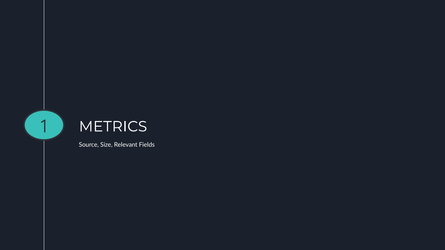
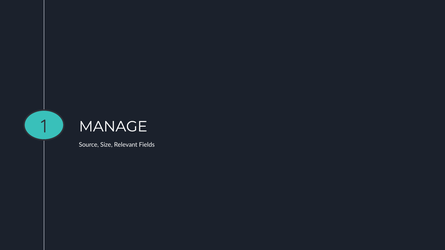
METRICS: METRICS -> MANAGE (113, 127)
